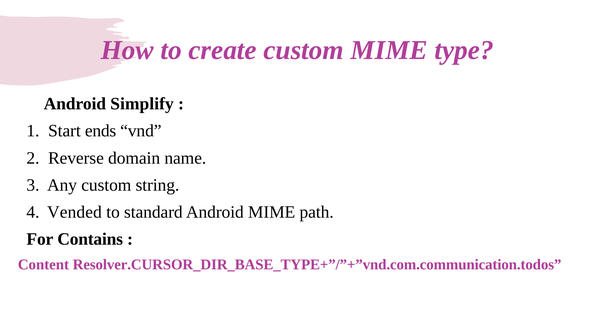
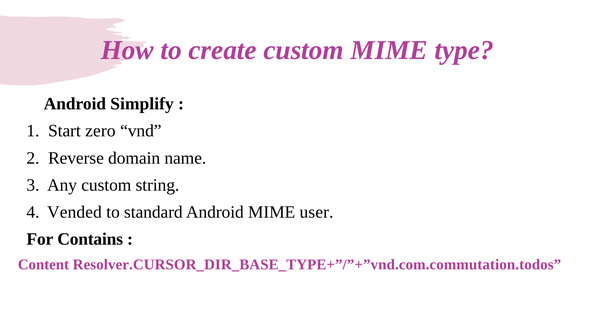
ends: ends -> zero (100, 131)
path: path -> user (317, 212)
Resolver.CURSOR_DIR_BASE_TYPE+”/”+”vnd.com.communication.todos: Resolver.CURSOR_DIR_BASE_TYPE+”/”+”vnd.com.communication.todos -> Resolver.CURSOR_DIR_BASE_TYPE+”/”+”vnd.com.commutation.todos (317, 264)
